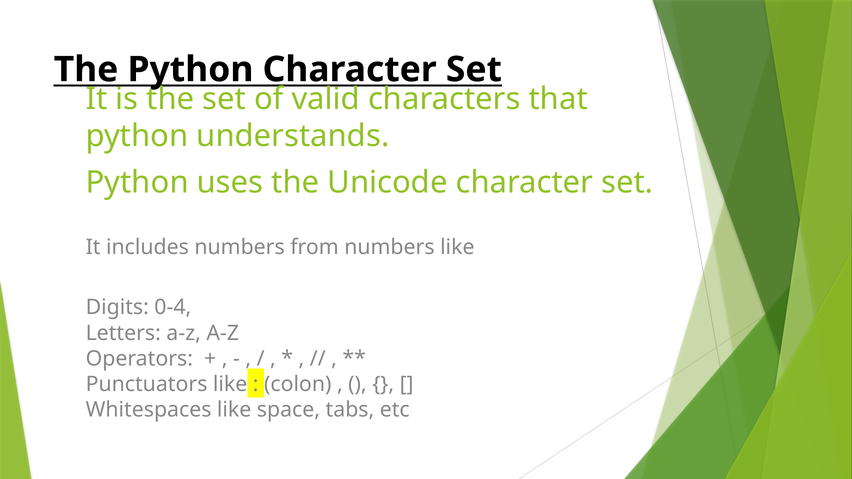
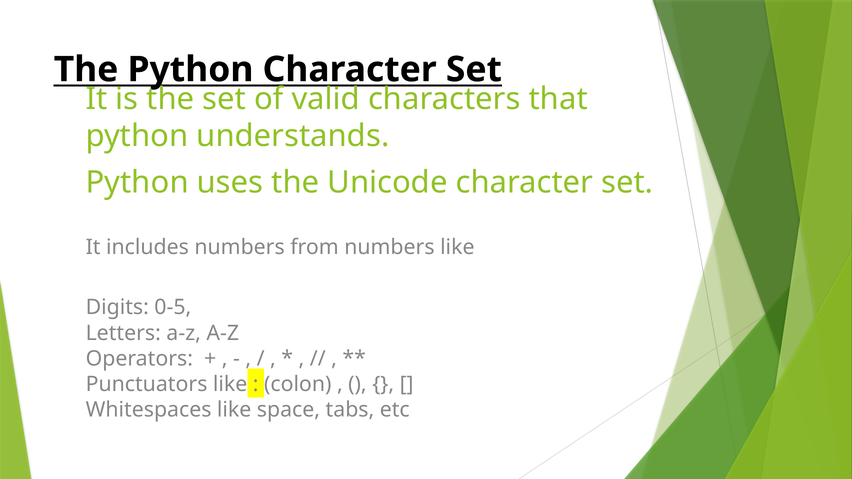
0-4: 0-4 -> 0-5 (173, 308)
